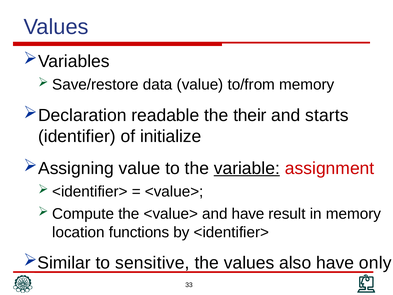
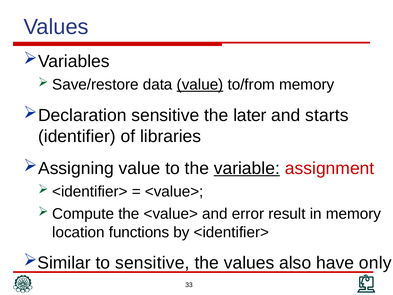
value underline: none -> present (200, 85)
readable: readable -> sensitive (165, 115)
their: their -> later (250, 115)
initialize: initialize -> libraries (171, 136)
and have: have -> error (248, 214)
